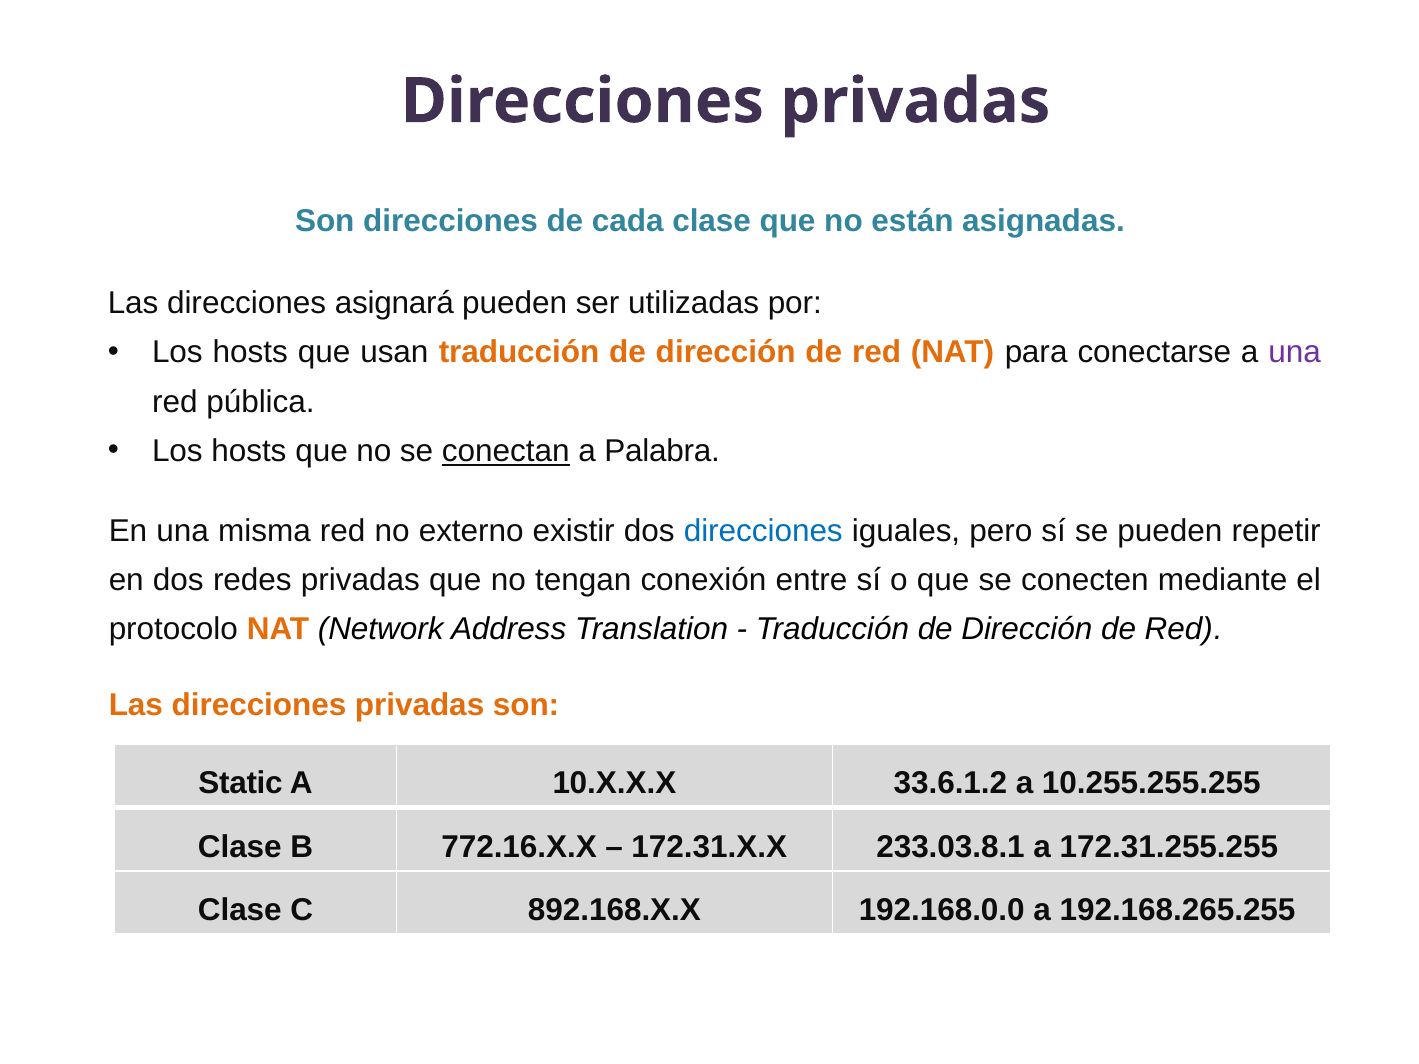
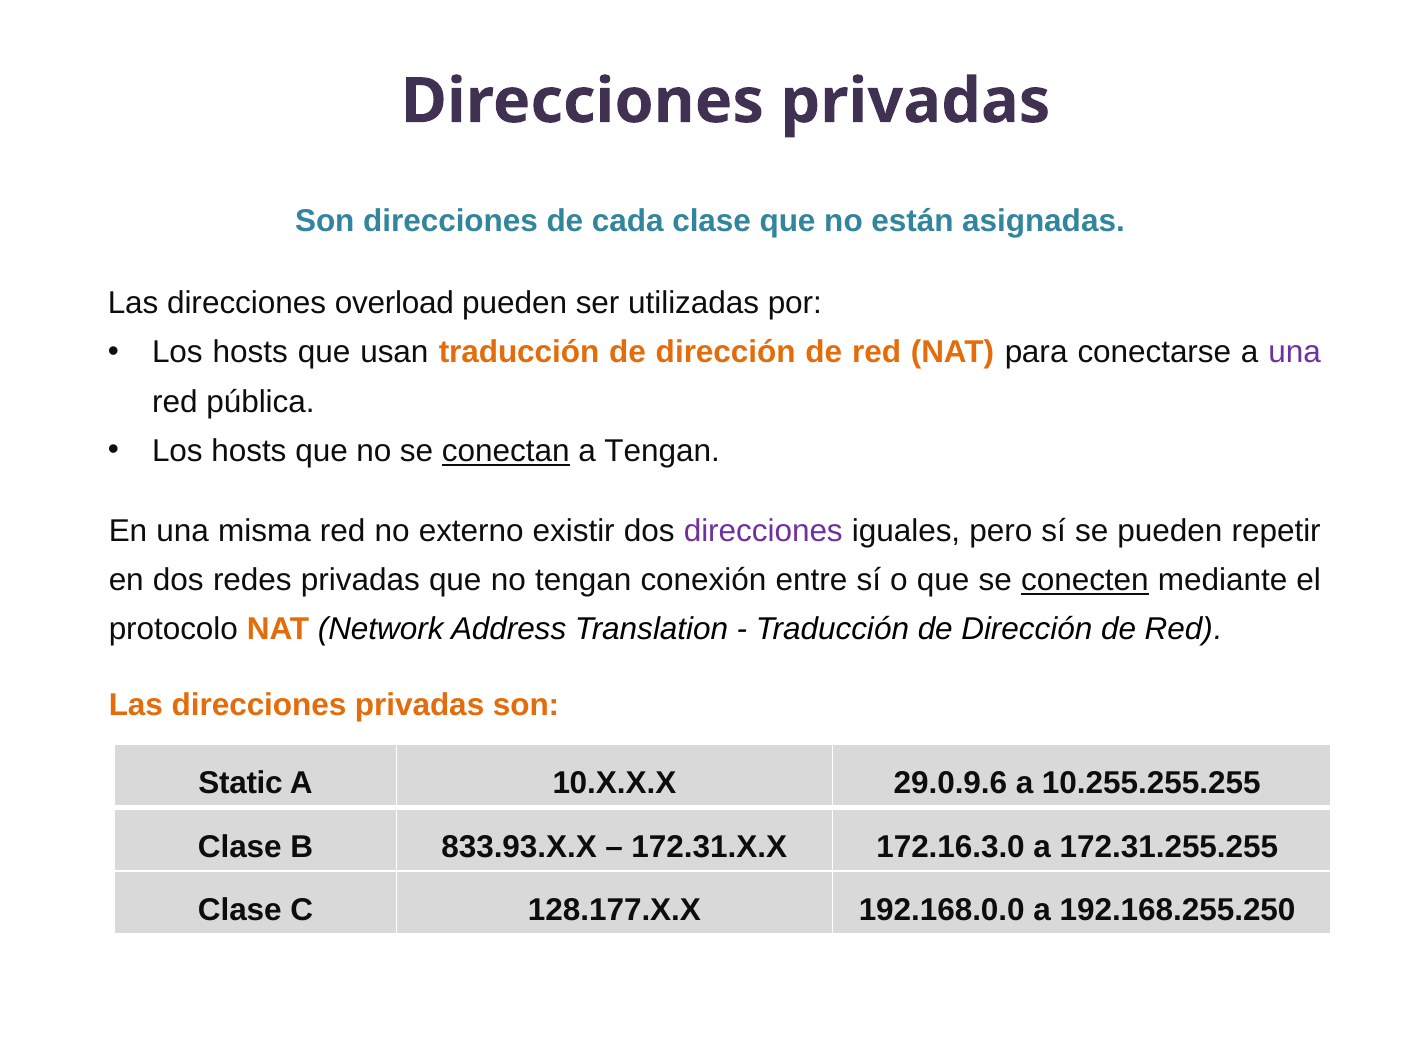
asignará: asignará -> overload (394, 303)
a Palabra: Palabra -> Tengan (662, 451)
direcciones colour: blue -> purple (763, 531)
conecten underline: none -> present (1085, 580)
33.6.1.2: 33.6.1.2 -> 29.0.9.6 (950, 783)
772.16.X.X: 772.16.X.X -> 833.93.X.X (519, 847)
233.03.8.1: 233.03.8.1 -> 172.16.3.0 (951, 847)
892.168.X.X: 892.168.X.X -> 128.177.X.X (614, 910)
192.168.265.255: 192.168.265.255 -> 192.168.255.250 (1178, 910)
